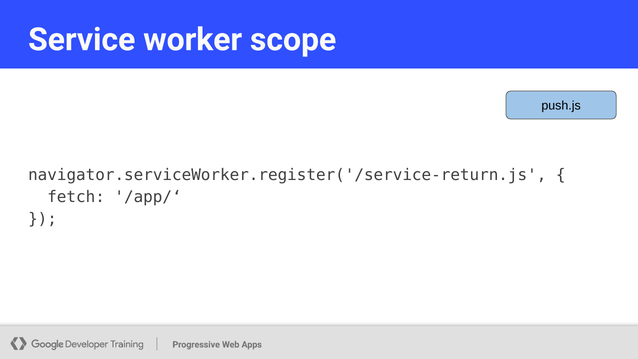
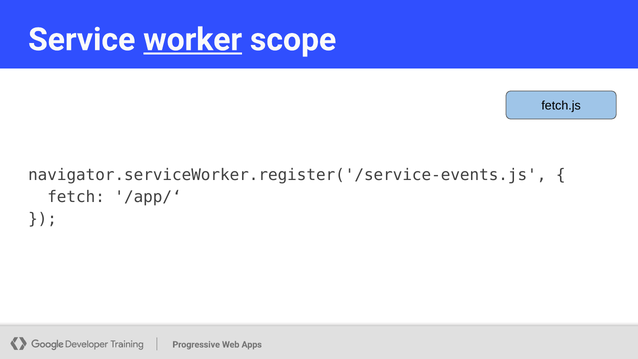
worker underline: none -> present (193, 40)
push.js: push.js -> fetch.js (561, 106)
navigator.serviceWorker.register('/service-return.js: navigator.serviceWorker.register('/service-return.js -> navigator.serviceWorker.register('/service-events.js (287, 175)
